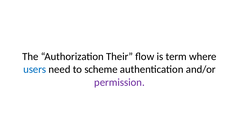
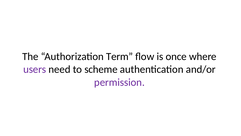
Their: Their -> Term (120, 56)
term: term -> once (176, 56)
users colour: blue -> purple (35, 69)
